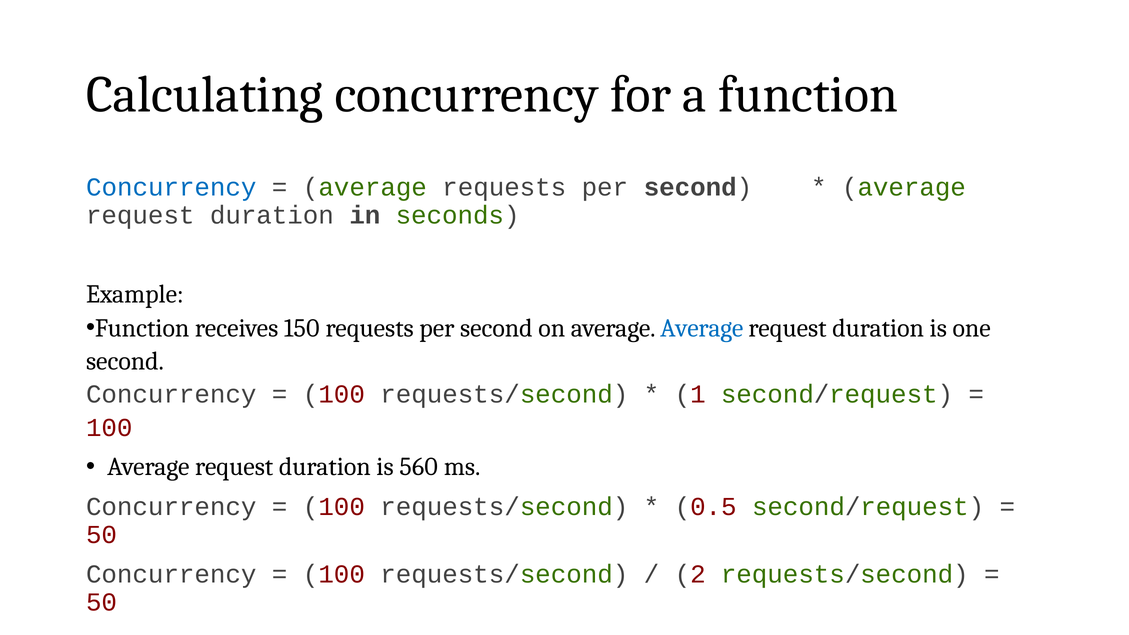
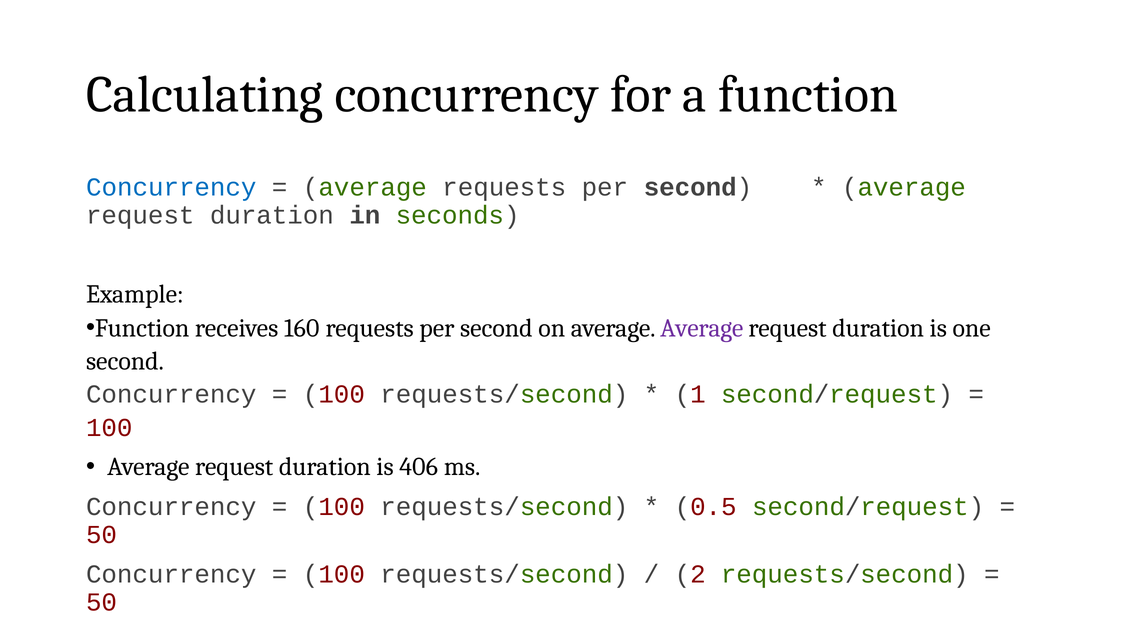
150: 150 -> 160 (302, 328)
Average colour: blue -> purple (702, 328)
560: 560 -> 406 (419, 467)
